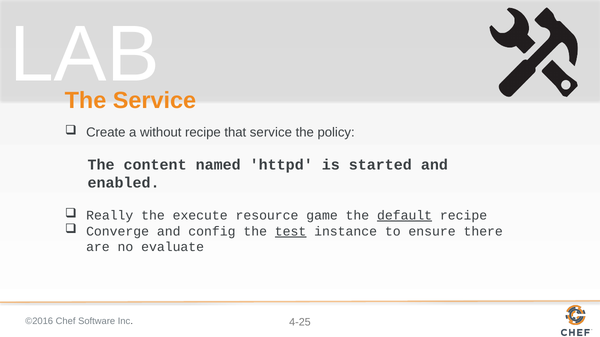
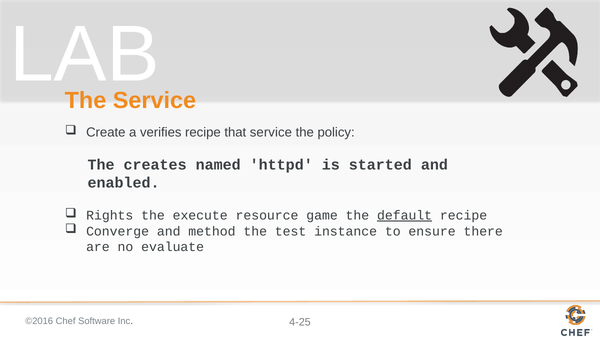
without: without -> verifies (161, 133)
content: content -> creates (155, 165)
Really: Really -> Rights (110, 216)
config: config -> method (212, 232)
test underline: present -> none (291, 232)
